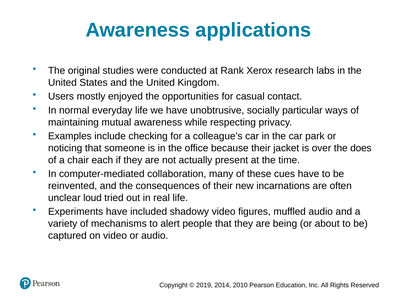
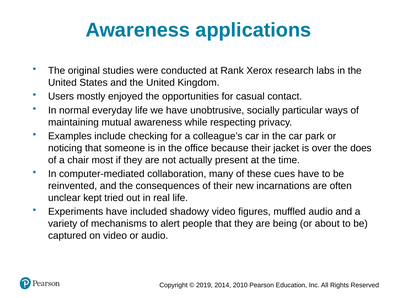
each: each -> most (102, 160)
loud: loud -> kept (92, 198)
